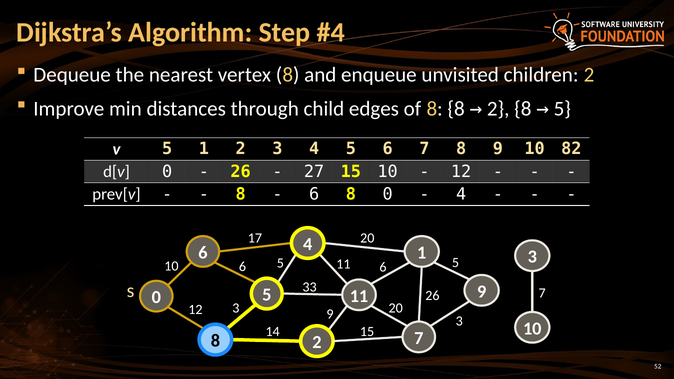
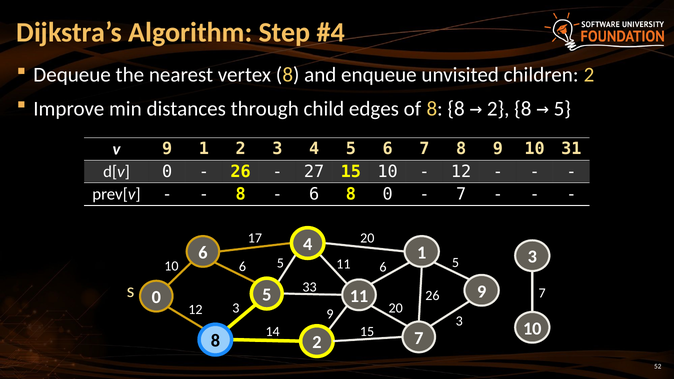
v 5: 5 -> 9 (167, 149)
82: 82 -> 31 (571, 149)
4: 4 -> 7 (461, 194)
